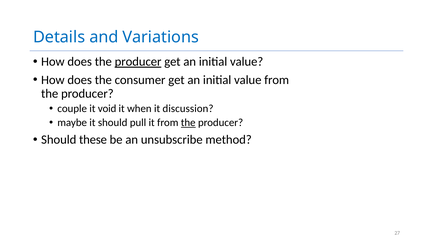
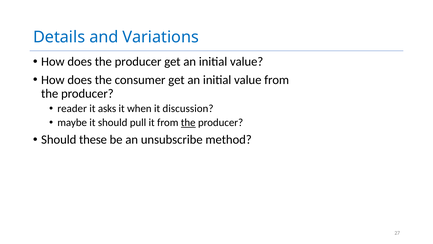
producer underline: present -> none (138, 62)
couple: couple -> reader (72, 108)
void: void -> asks (107, 108)
